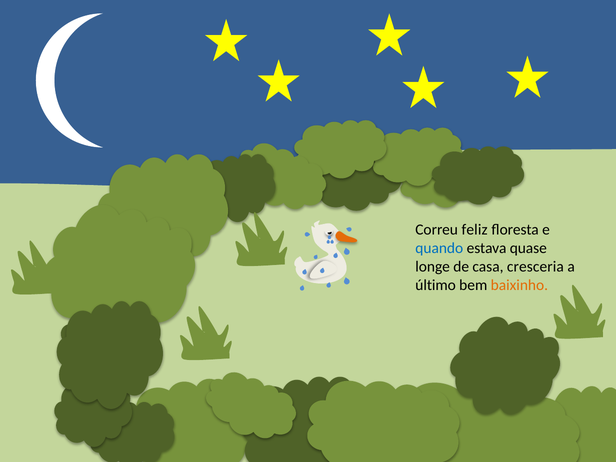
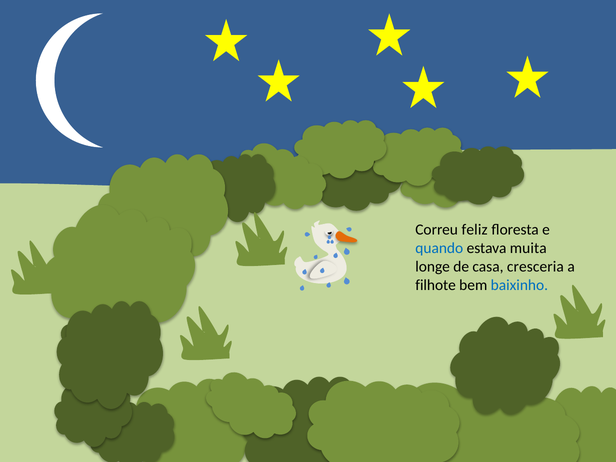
quase: quase -> muita (528, 248)
último: último -> filhote (436, 285)
baixinho colour: orange -> blue (519, 285)
